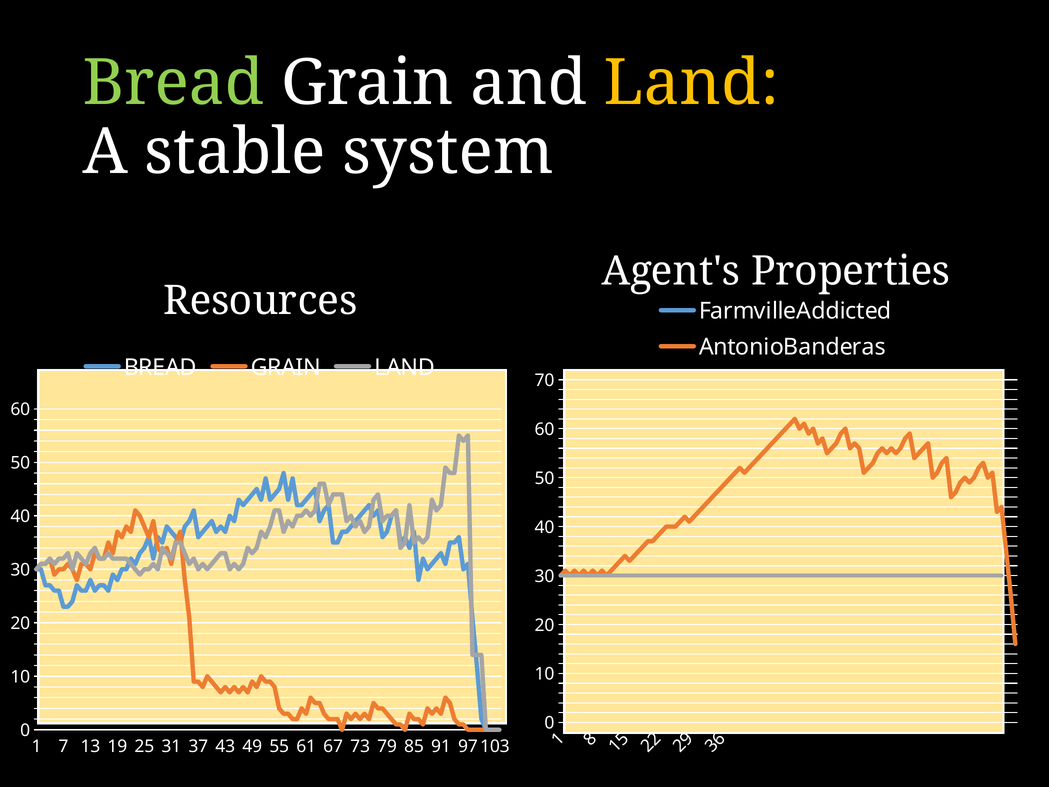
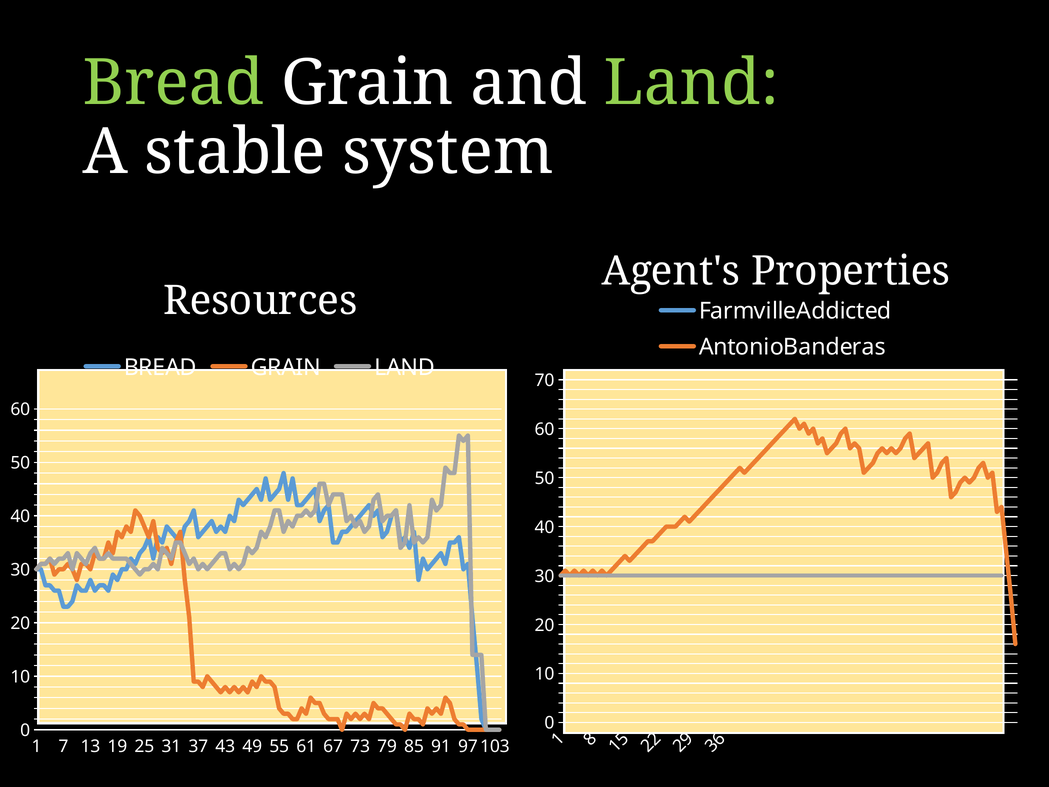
Land colour: yellow -> light green (691, 83)
